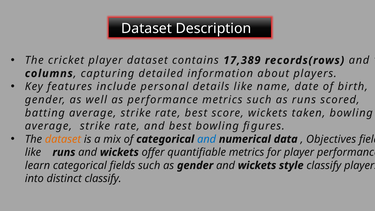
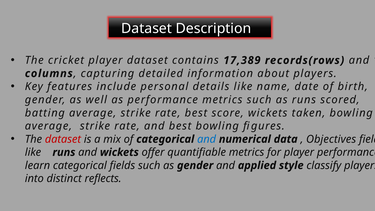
dataset colour: orange -> red (63, 139)
gender and wickets: wickets -> applied (257, 165)
distinct classify: classify -> reflects (103, 179)
